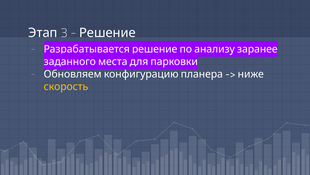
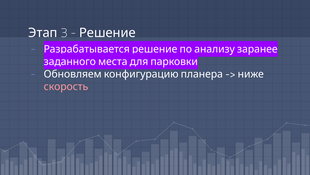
скорость colour: yellow -> pink (66, 86)
